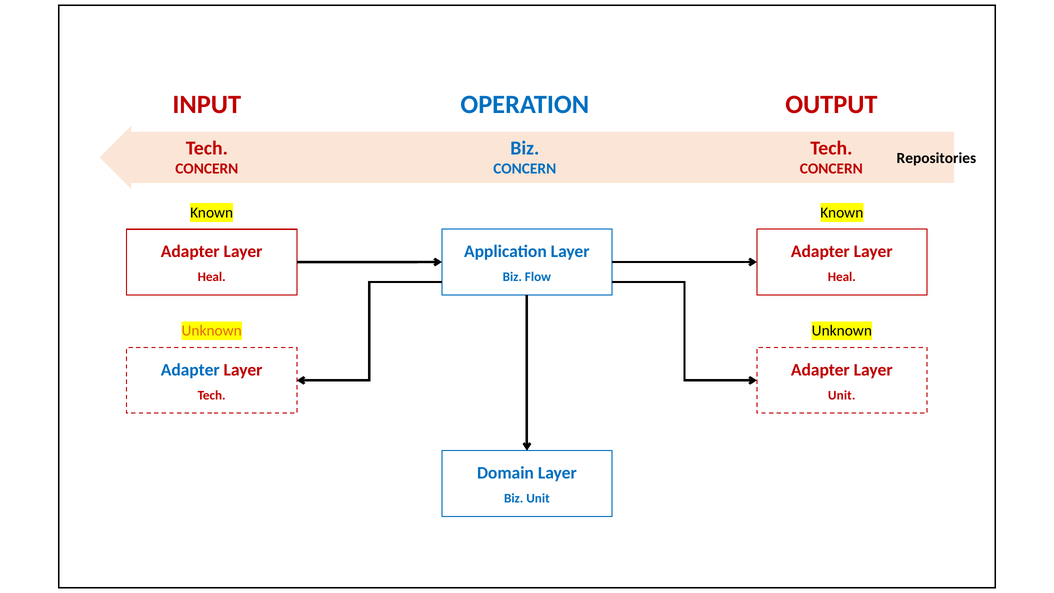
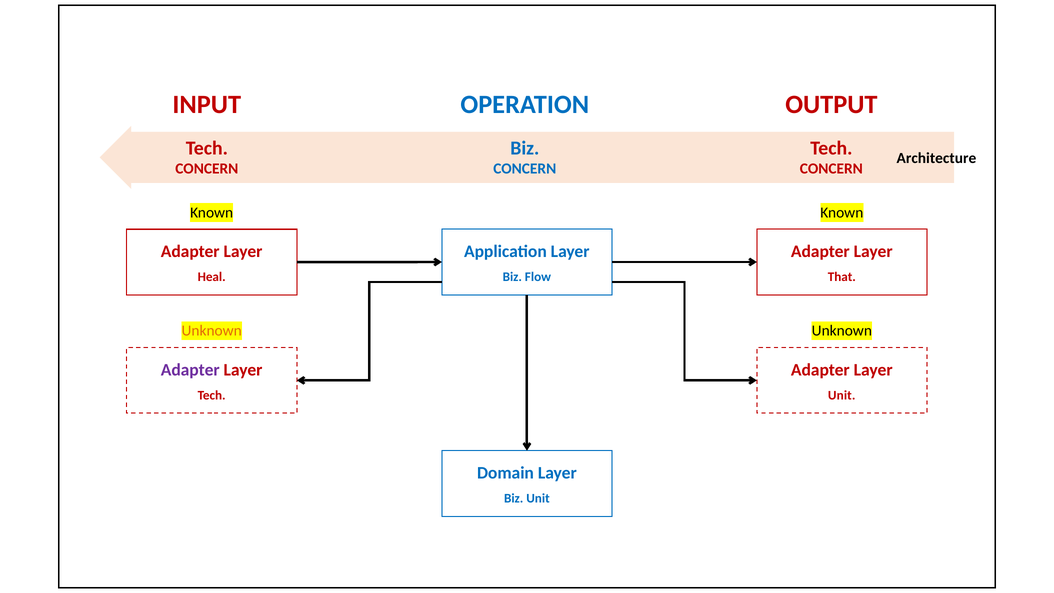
Repositories: Repositories -> Architecture (936, 158)
Heal: Heal -> That (842, 277)
Adapter colour: blue -> purple (190, 370)
